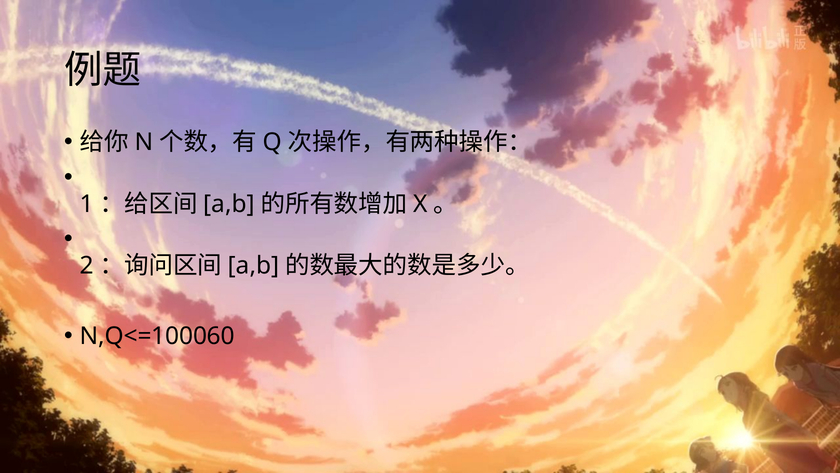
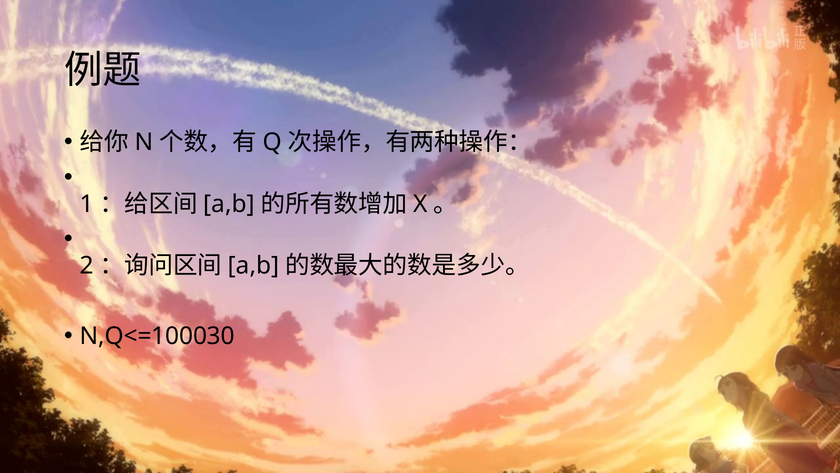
N,Q<=100060: N,Q<=100060 -> N,Q<=100030 (157, 336)
